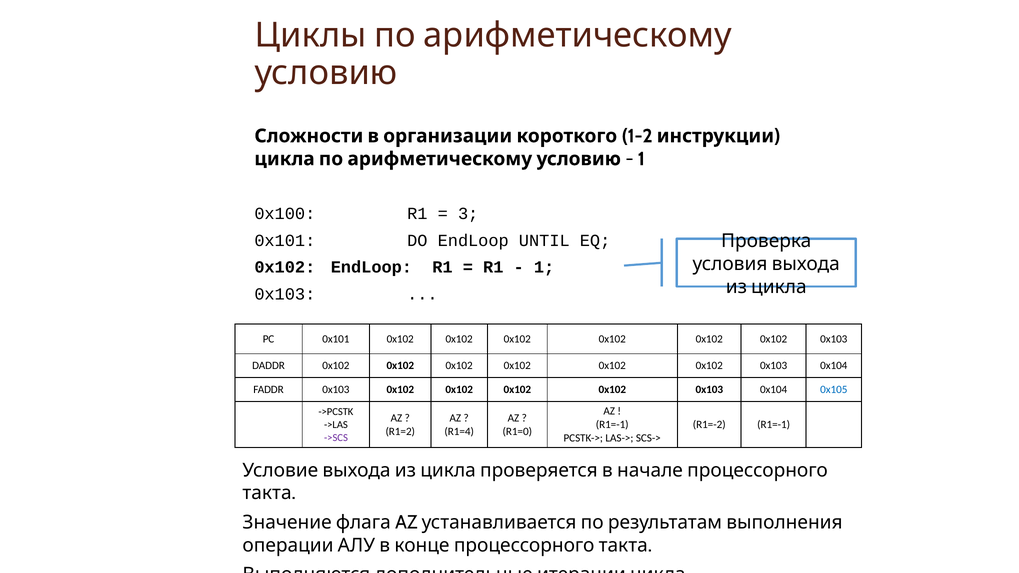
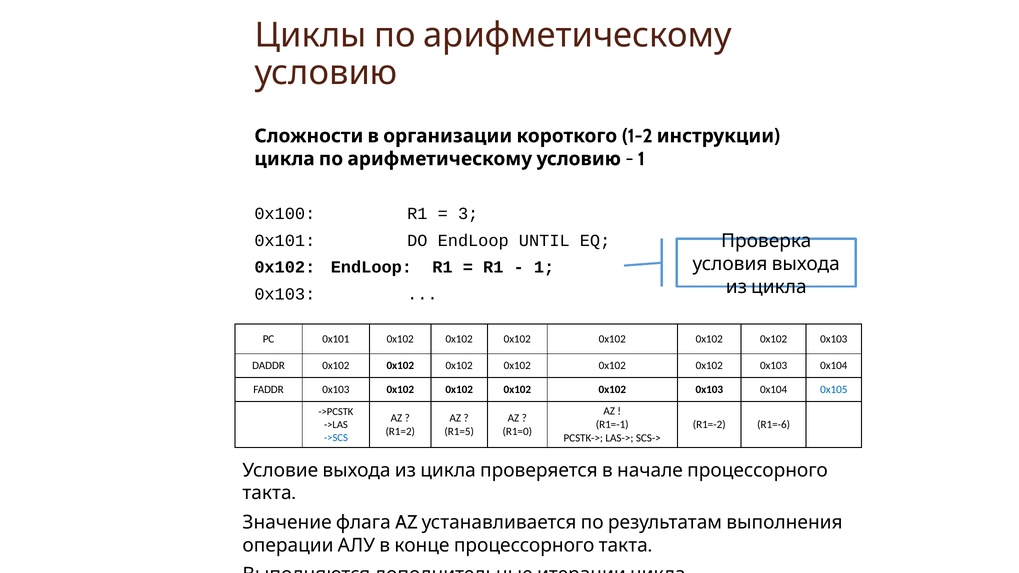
R1=-2 R1=-1: R1=-1 -> R1=-6 (774, 425)
R1=4: R1=4 -> R1=5 (459, 432)
->SCS colour: purple -> blue (336, 438)
